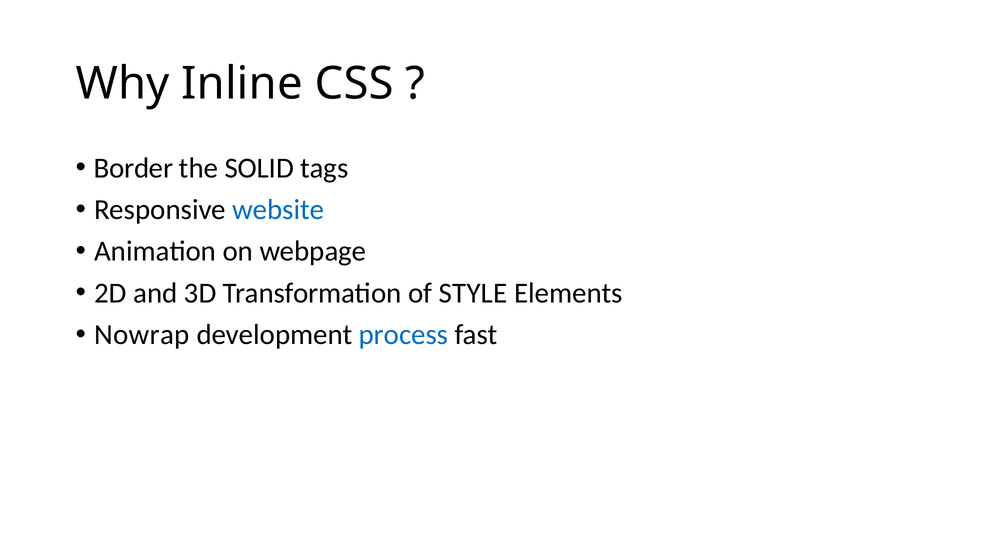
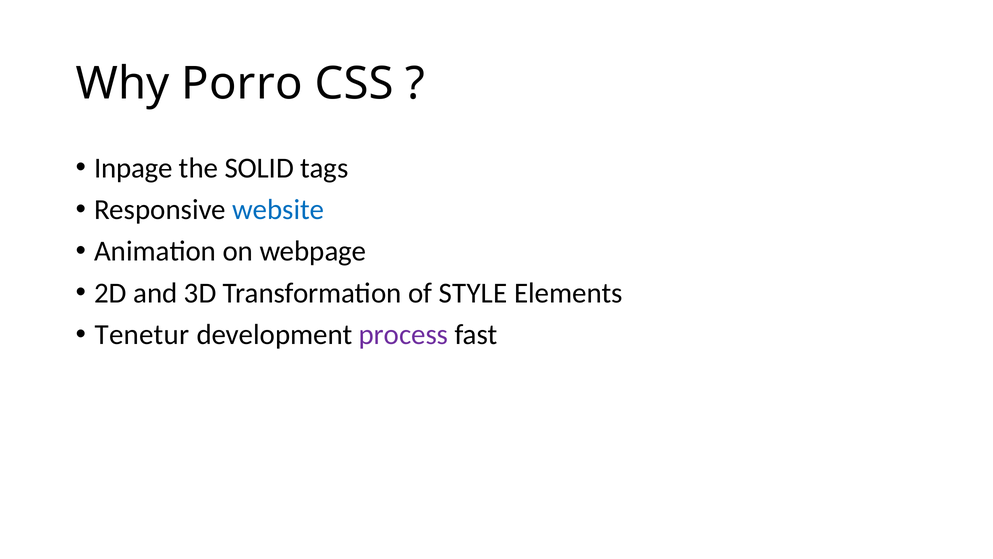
Inline: Inline -> Porro (242, 83)
Border: Border -> Inpage (133, 168)
Nowrap: Nowrap -> Tenetur (142, 334)
process colour: blue -> purple (404, 334)
